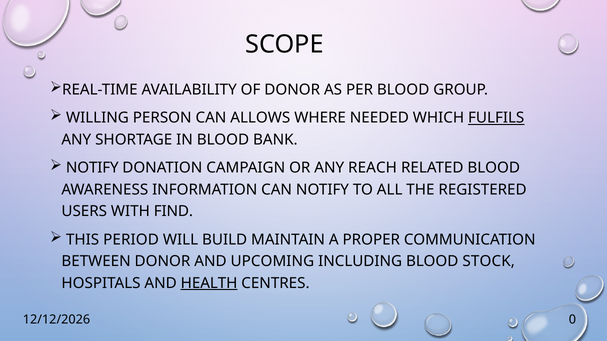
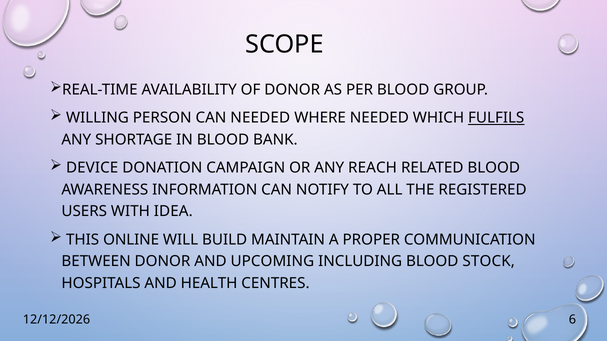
CAN ALLOWS: ALLOWS -> NEEDED (260, 118)
NOTIFY: NOTIFY -> DEVICE (92, 168)
FIND: FIND -> IDEA (173, 212)
PERIOD: PERIOD -> ONLINE (131, 240)
HEALTH underline: present -> none (209, 284)
0: 0 -> 6 (572, 320)
